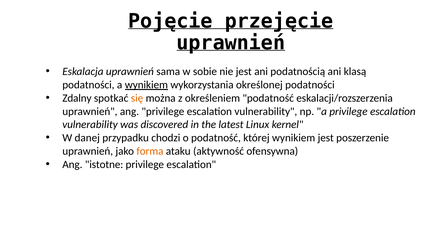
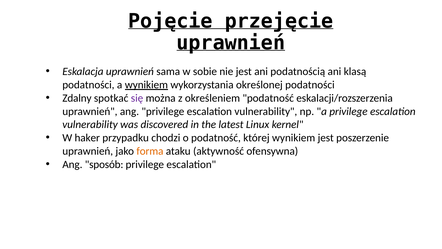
się colour: orange -> purple (137, 98)
danej: danej -> haker (87, 138)
istotne: istotne -> sposób (104, 164)
